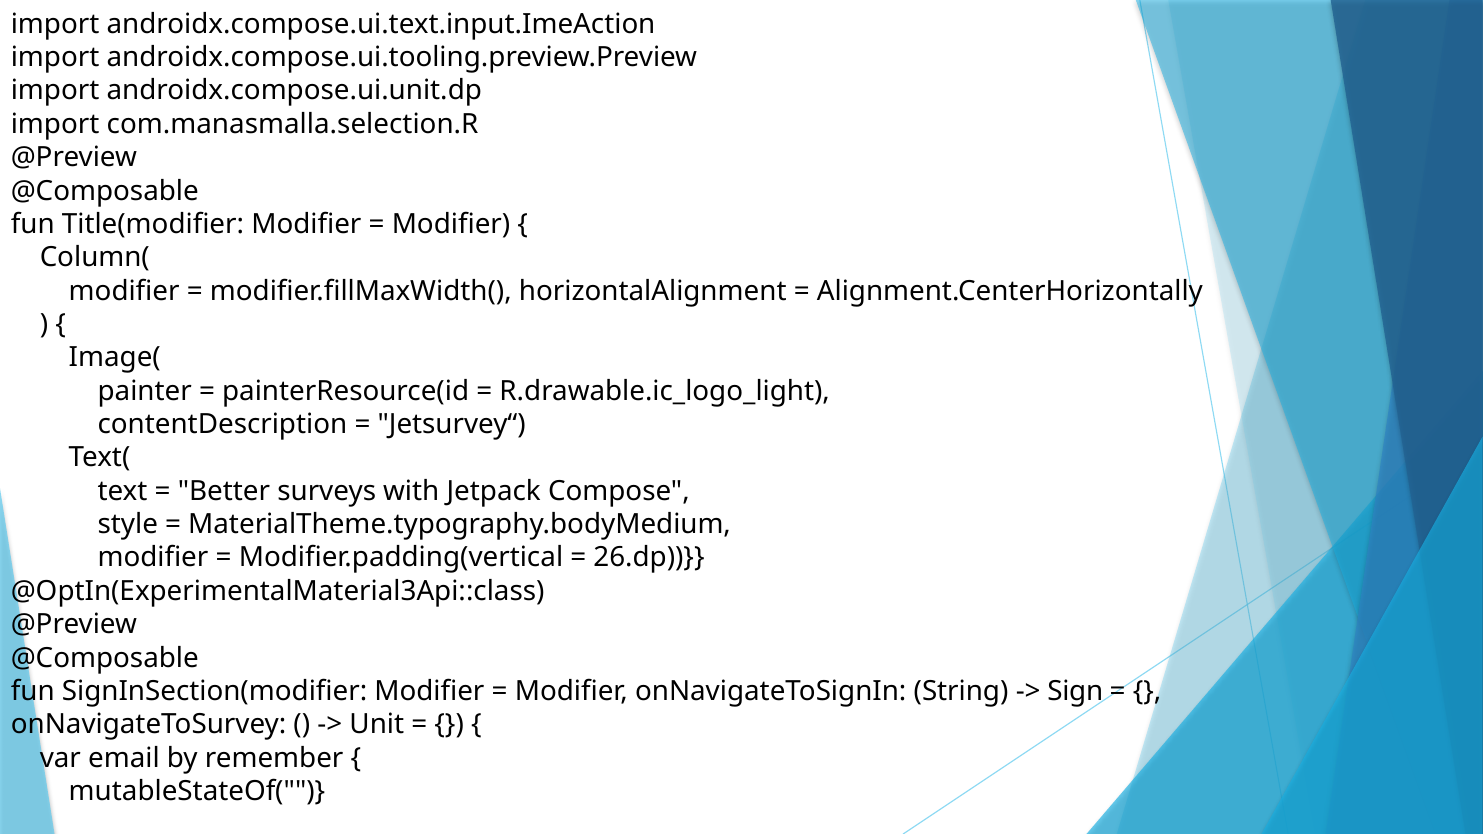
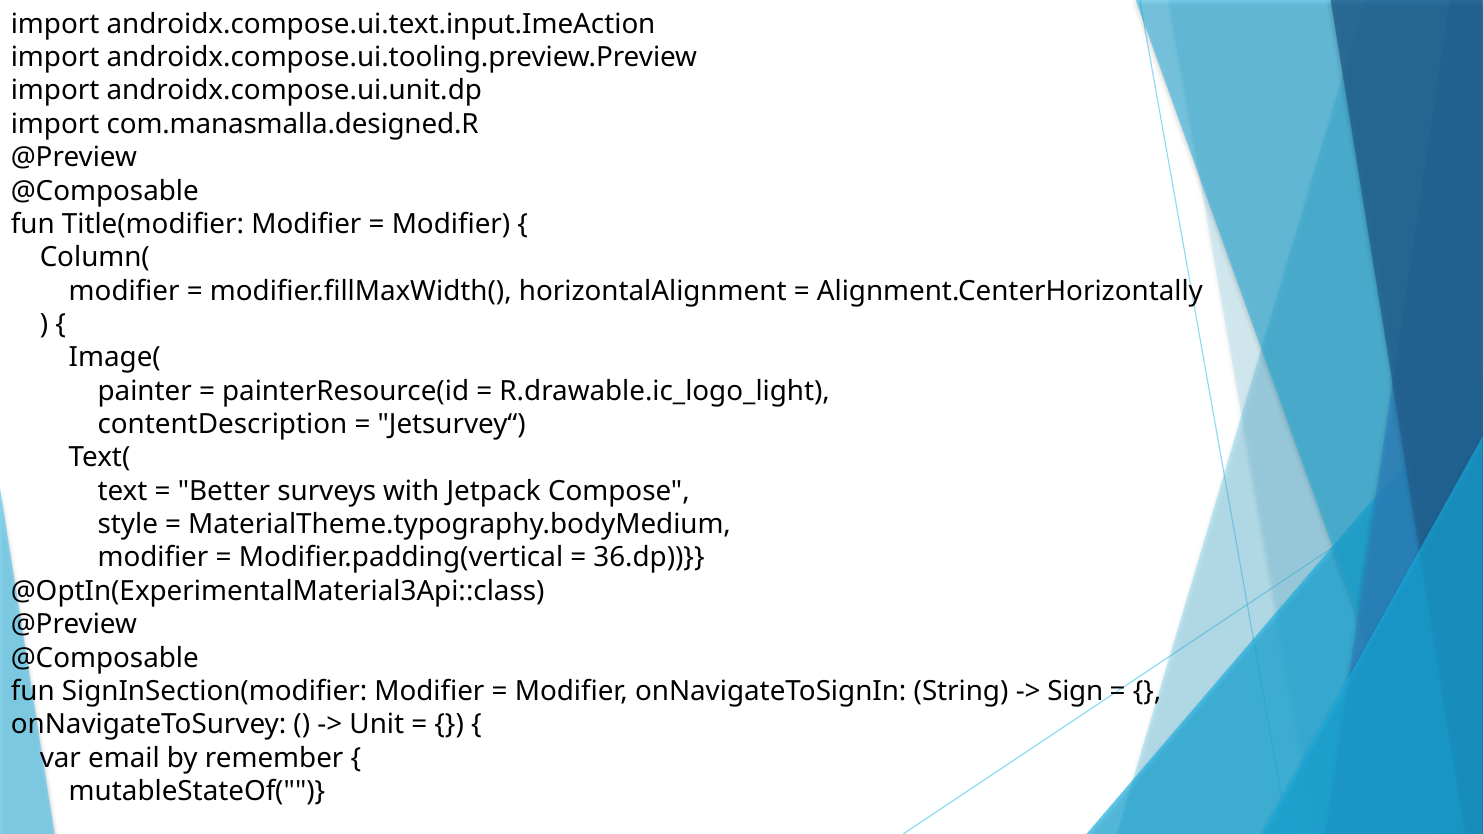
com.manasmalla.selection.R: com.manasmalla.selection.R -> com.manasmalla.designed.R (293, 124)
26.dp: 26.dp -> 36.dp (649, 558)
